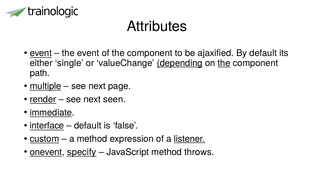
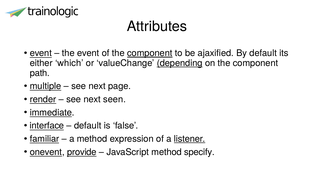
component underline: none -> present (150, 53)
single: single -> which (69, 63)
the underline: present -> none (224, 63)
custom: custom -> familiar (44, 139)
specify: specify -> provide (82, 152)
throws: throws -> specify (199, 152)
